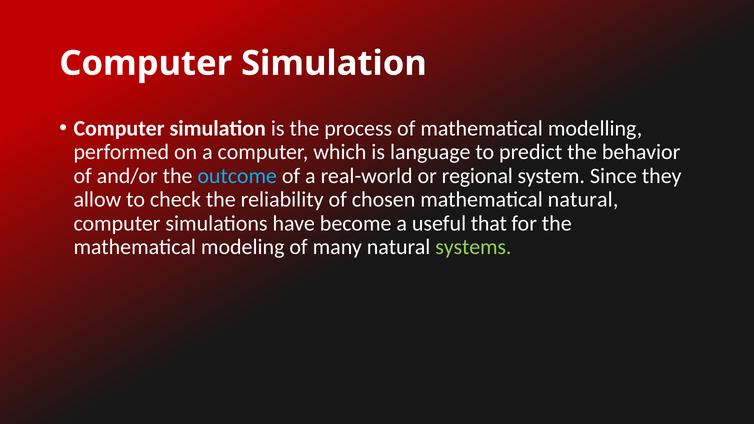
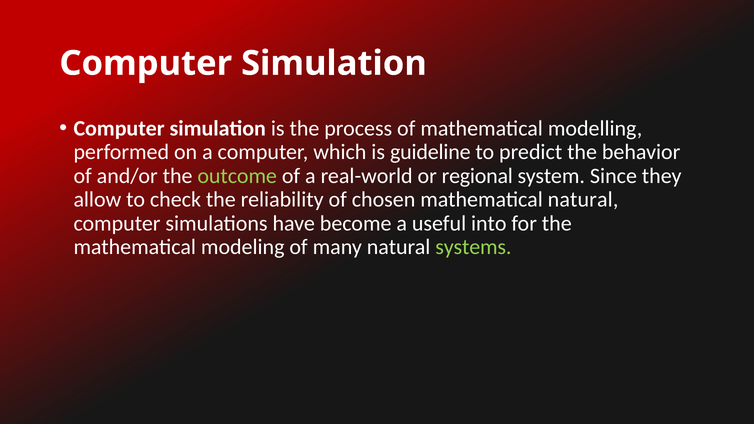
language: language -> guideline (430, 152)
outcome colour: light blue -> light green (237, 176)
that: that -> into (489, 223)
